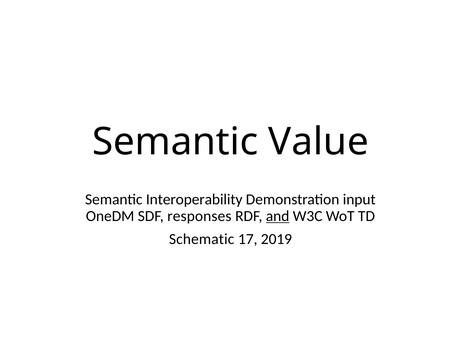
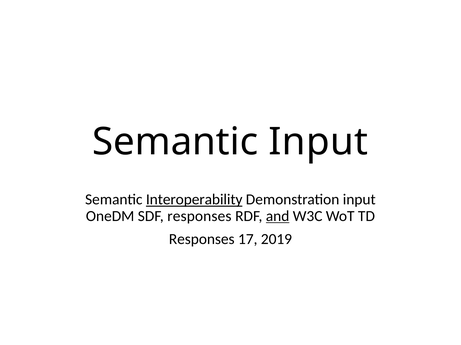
Semantic Value: Value -> Input (318, 142)
Interoperability underline: none -> present (194, 200)
Schematic: Schematic -> Responses (202, 240)
